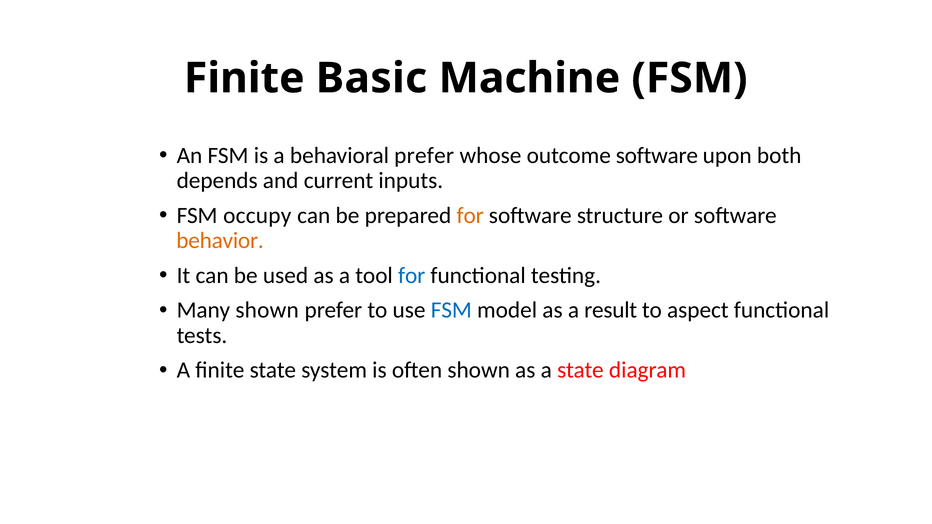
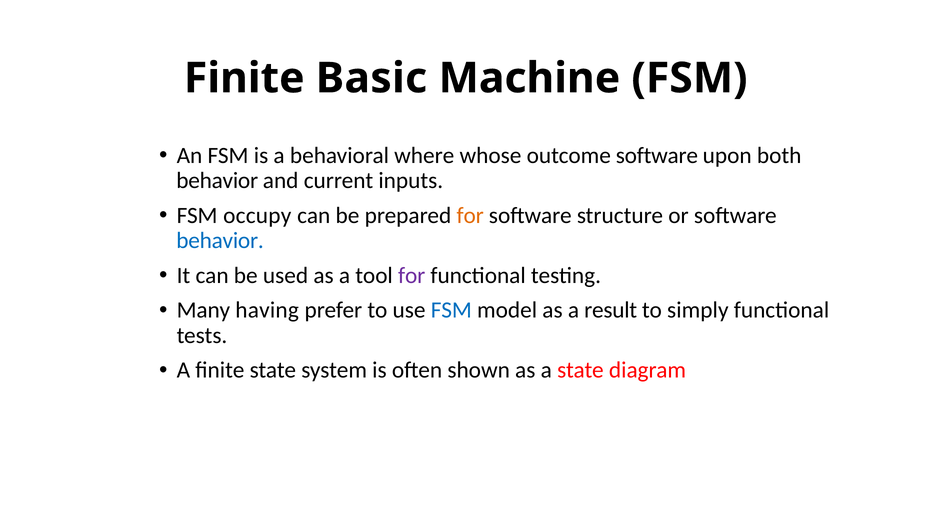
behavioral prefer: prefer -> where (424, 155)
depends: depends -> behavior (217, 181)
behavior colour: orange -> blue (220, 241)
for colour: blue -> purple (412, 276)
Many shown: shown -> having (267, 310)
aspect: aspect -> simply (698, 310)
